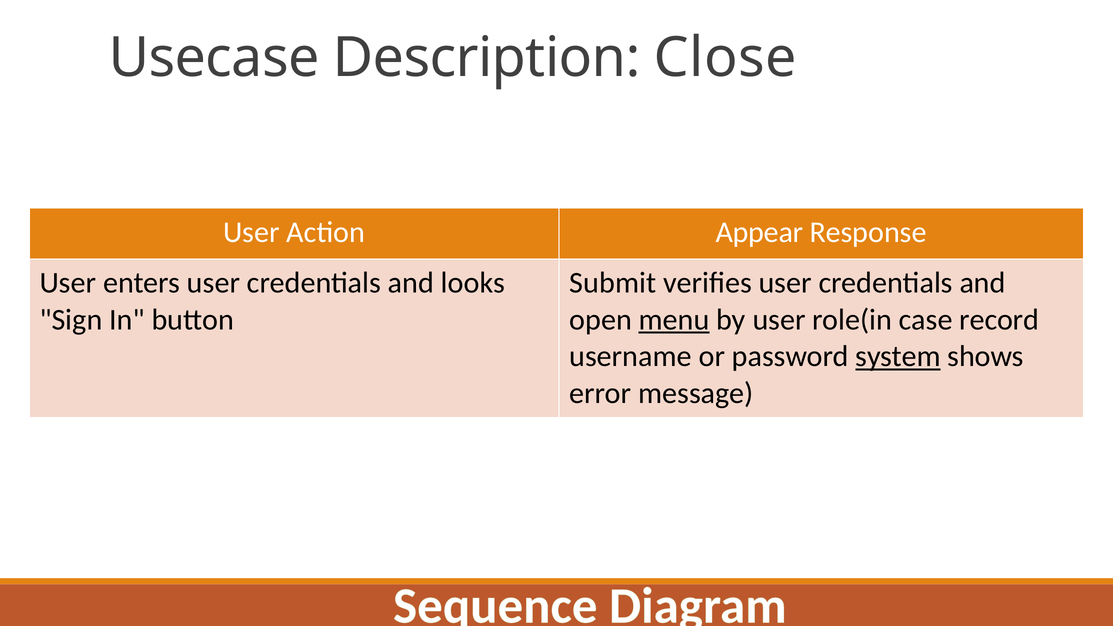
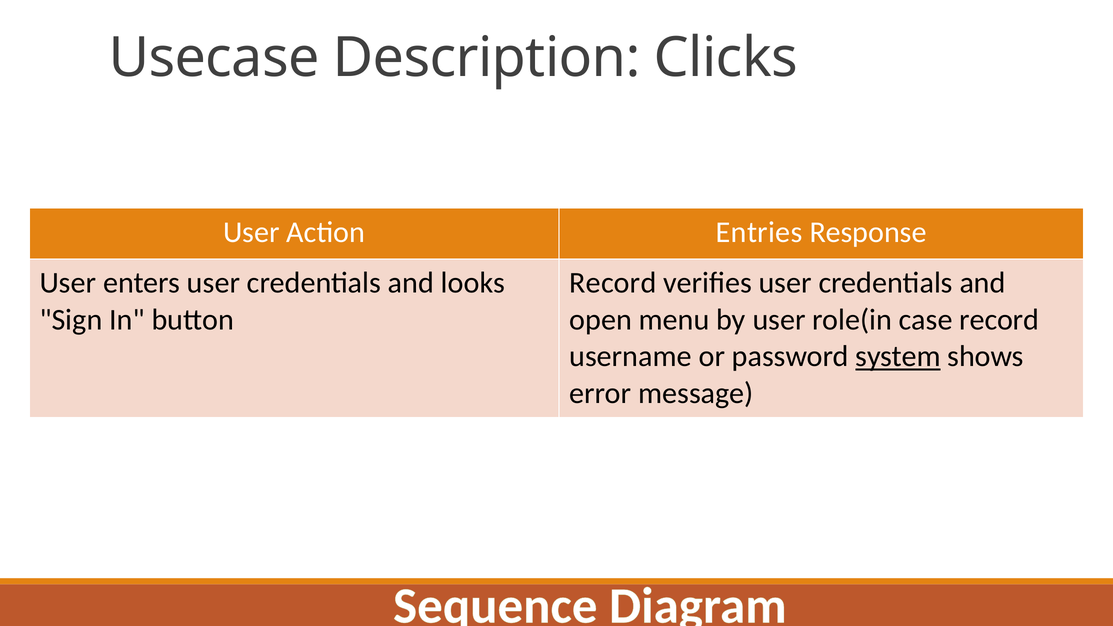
Close: Close -> Clicks (726, 58)
Appear: Appear -> Entries (759, 232)
Submit: Submit -> Record (613, 283)
menu underline: present -> none (674, 320)
